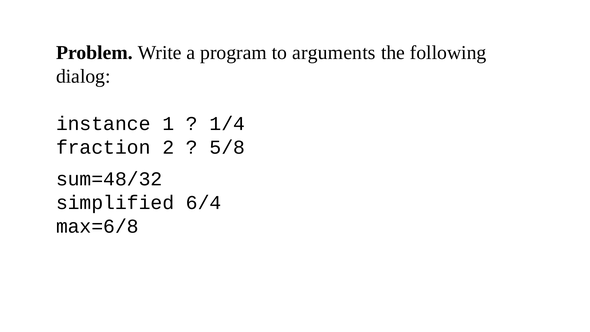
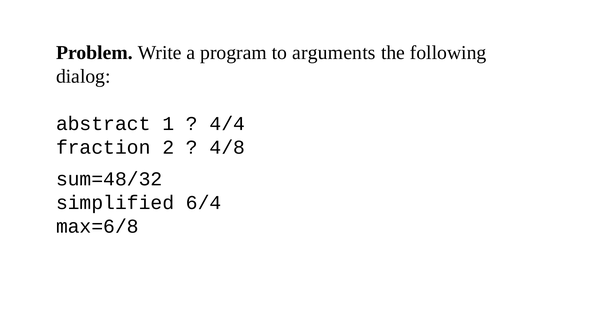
instance: instance -> abstract (103, 124)
1/4: 1/4 -> 4/4 (227, 124)
5/8: 5/8 -> 4/8 (227, 147)
